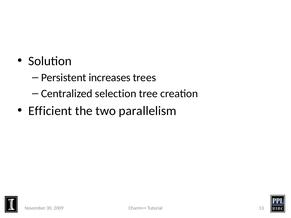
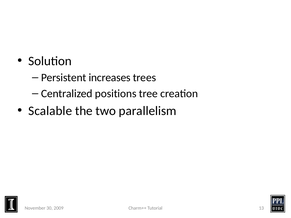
selection: selection -> positions (116, 94)
Efficient: Efficient -> Scalable (50, 111)
